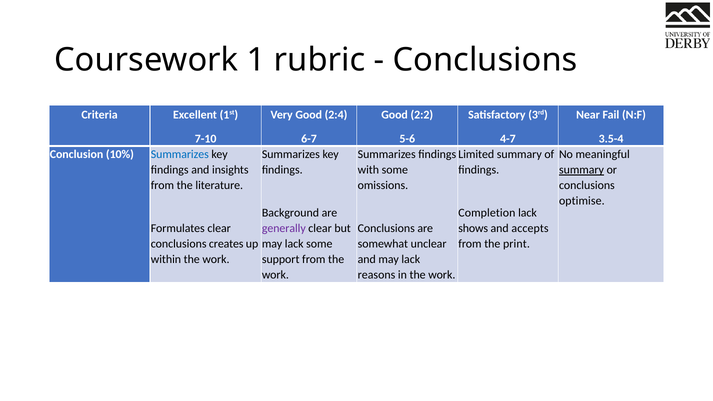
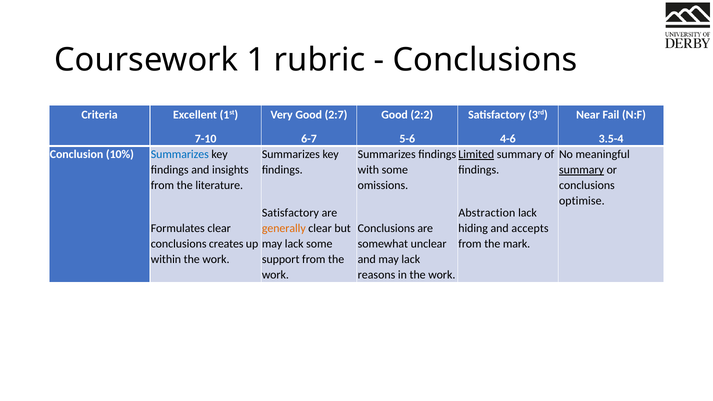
2:4: 2:4 -> 2:7 (336, 115)
4-7: 4-7 -> 4-6 (508, 139)
Limited underline: none -> present (476, 154)
Background: Background -> Satisfactory (290, 213)
Completion: Completion -> Abstraction (487, 213)
generally colour: purple -> orange (284, 228)
shows: shows -> hiding (473, 228)
print: print -> mark (517, 244)
